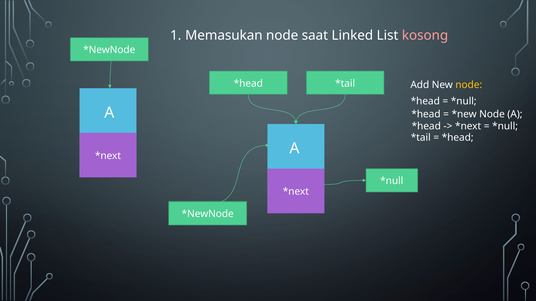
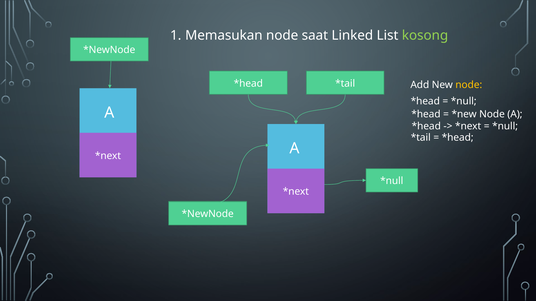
kosong colour: pink -> light green (425, 35)
